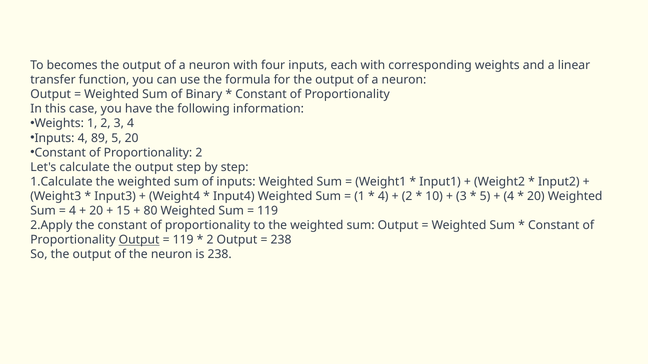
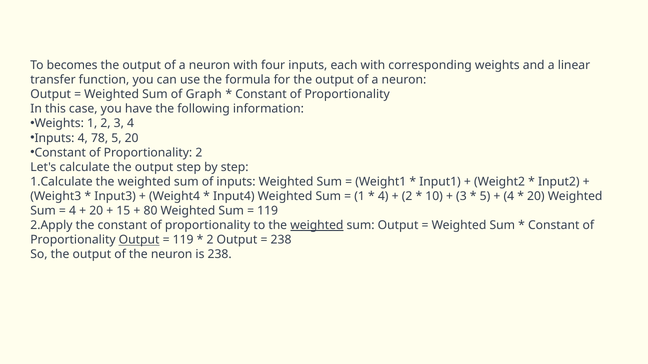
Binary: Binary -> Graph (204, 94)
89: 89 -> 78 (100, 138)
weighted underline: none -> present (317, 226)
